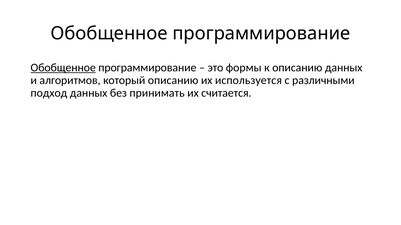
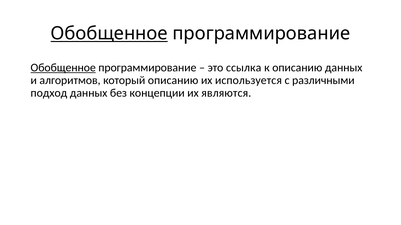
Обобщенное underline: none -> present (109, 34)
формы: формы -> ссылка (244, 68)
принимать: принимать -> концепции (157, 93)
считается: считается -> являются (226, 93)
